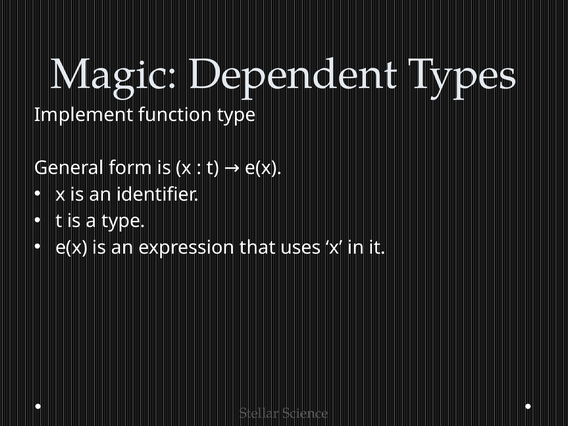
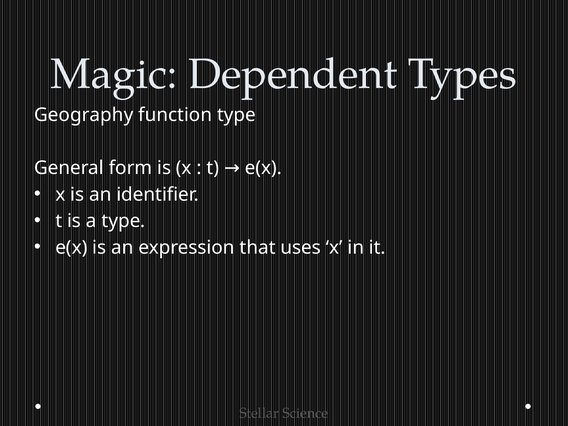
Implement: Implement -> Geography (84, 115)
